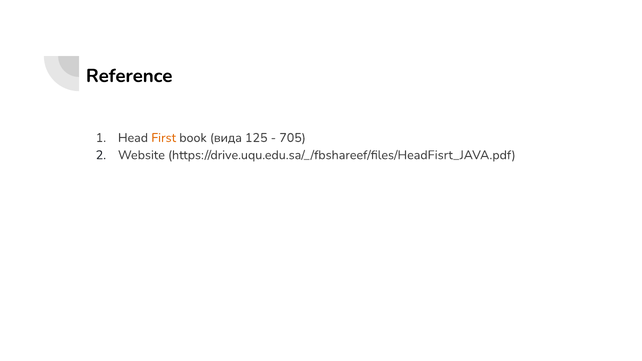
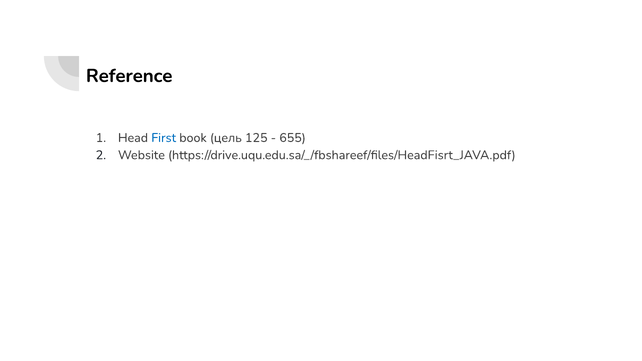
First colour: orange -> blue (164, 138)
вида: вида -> цель (226, 138)
705: 705 -> 655 (293, 138)
